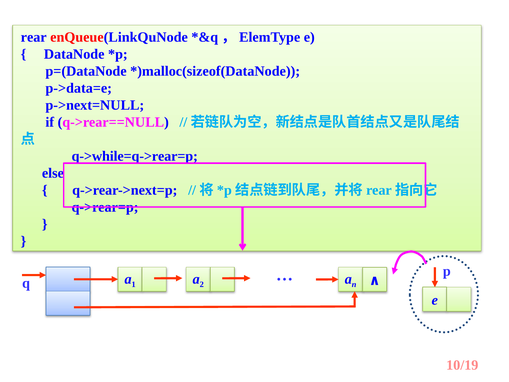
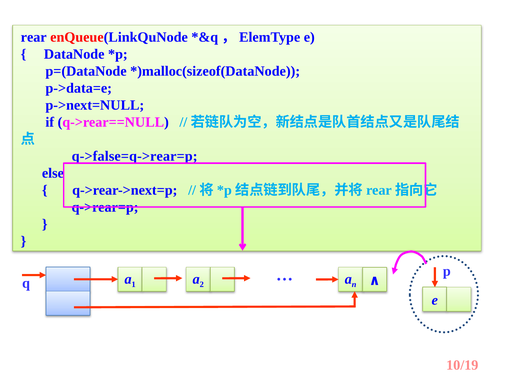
q->while=q->rear=p: q->while=q->rear=p -> q->false=q->rear=p (135, 156)
